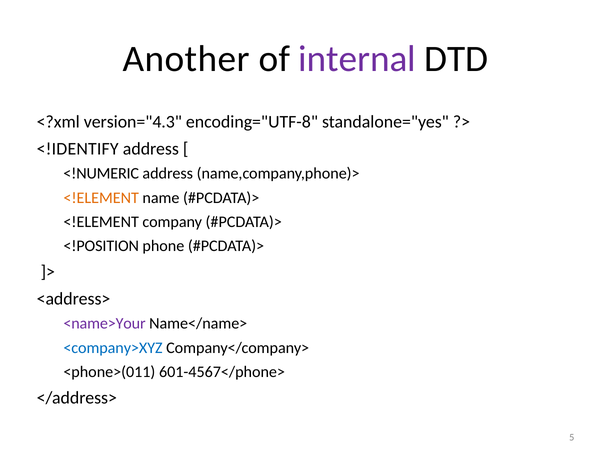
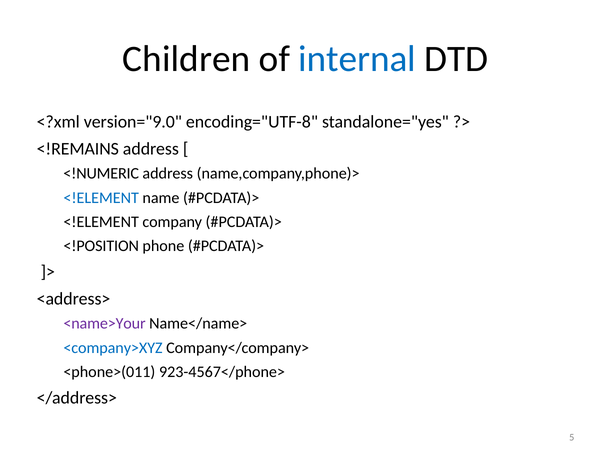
Another: Another -> Children (186, 59)
internal colour: purple -> blue (357, 59)
version="4.3: version="4.3 -> version="9.0 (133, 122)
<!IDENTIFY: <!IDENTIFY -> <!REMAINS (78, 149)
<!ELEMENT colour: orange -> blue (101, 198)
601-4567</phone>: 601-4567</phone> -> 923-4567</phone> (222, 372)
